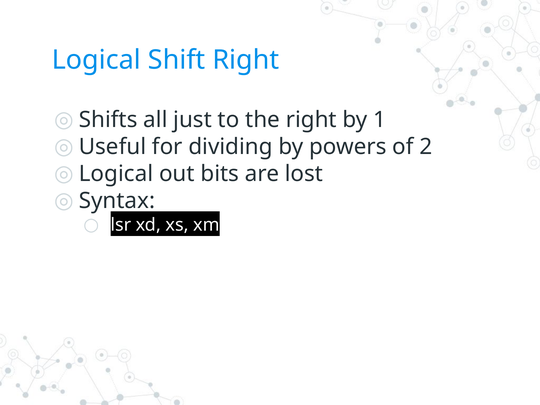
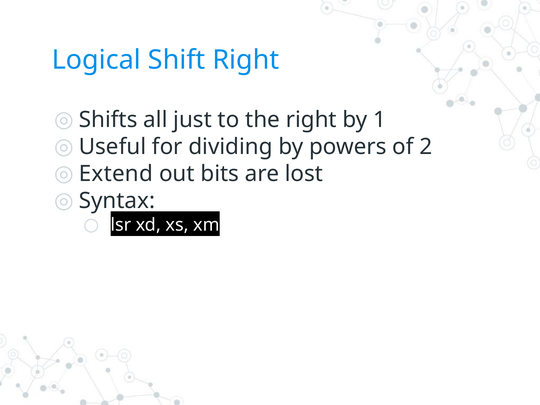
Logical: Logical -> Extend (116, 174)
